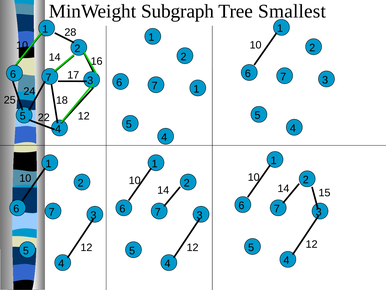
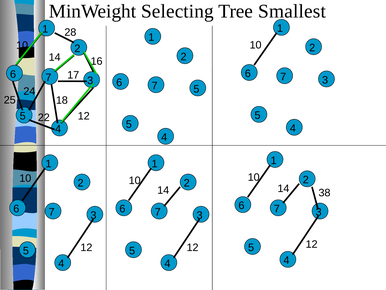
Subgraph: Subgraph -> Selecting (177, 11)
7 1: 1 -> 5 (196, 89)
15: 15 -> 38 (324, 192)
